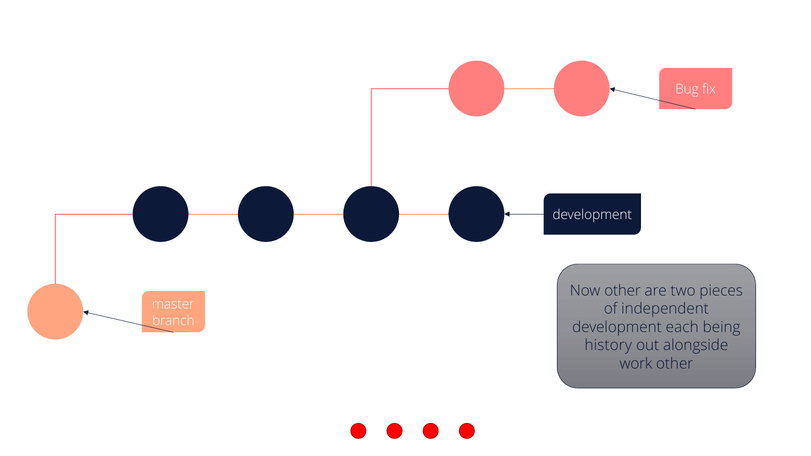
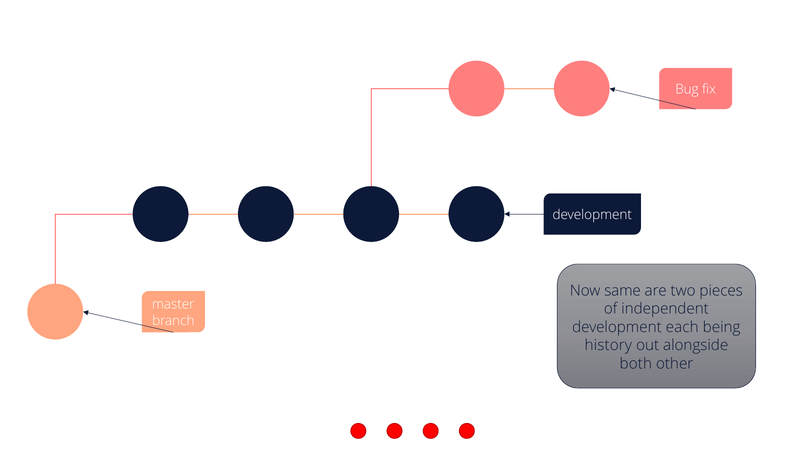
Now other: other -> same (623, 291)
work: work -> both (636, 364)
